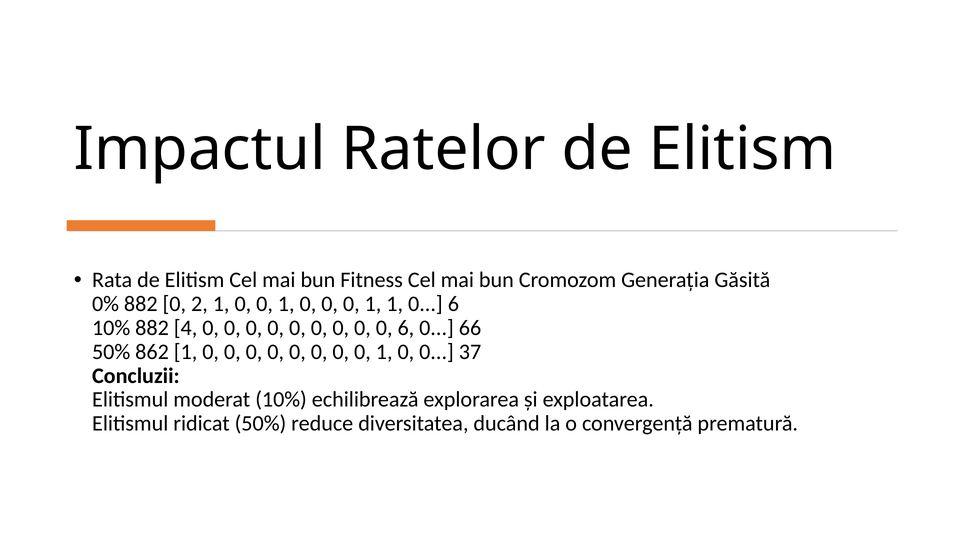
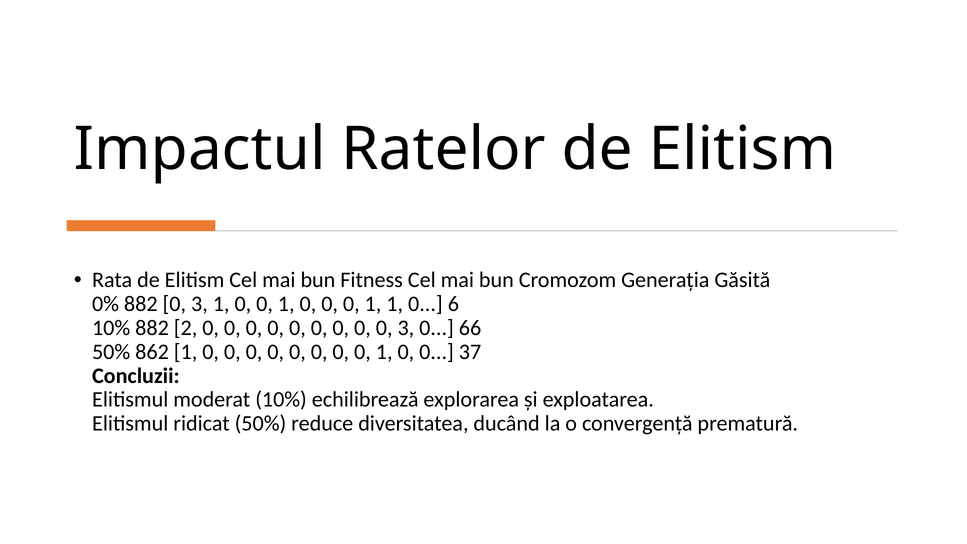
882 0 2: 2 -> 3 (199, 304)
4: 4 -> 2 (186, 328)
0 0 6: 6 -> 3 (406, 328)
